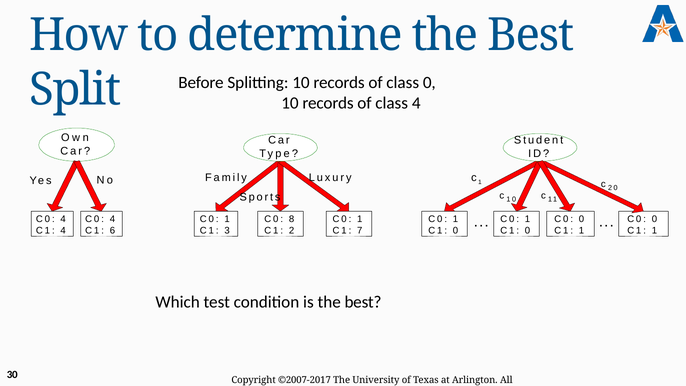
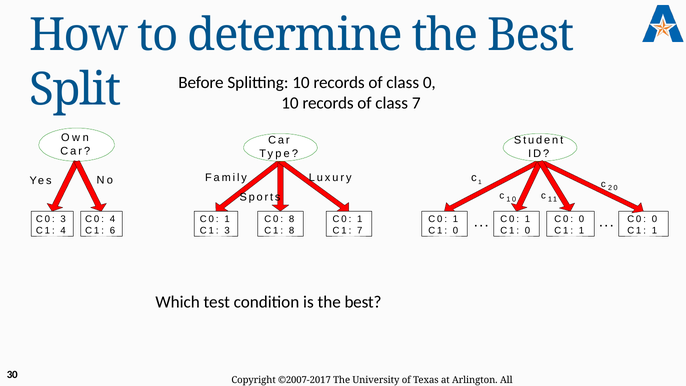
class 4: 4 -> 7 (416, 103)
4: 4 -> 3 (63, 219)
C1 2: 2 -> 8 (292, 231)
